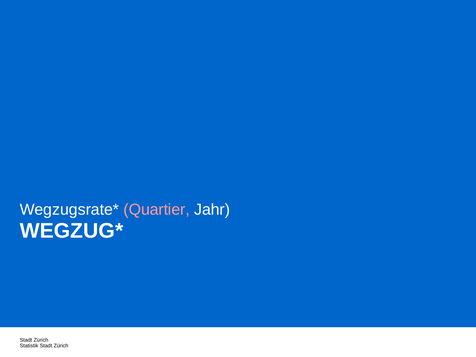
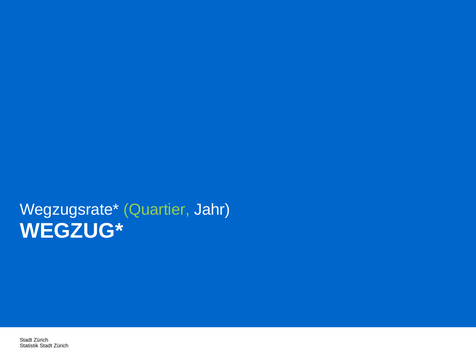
Quartier colour: pink -> light green (157, 210)
